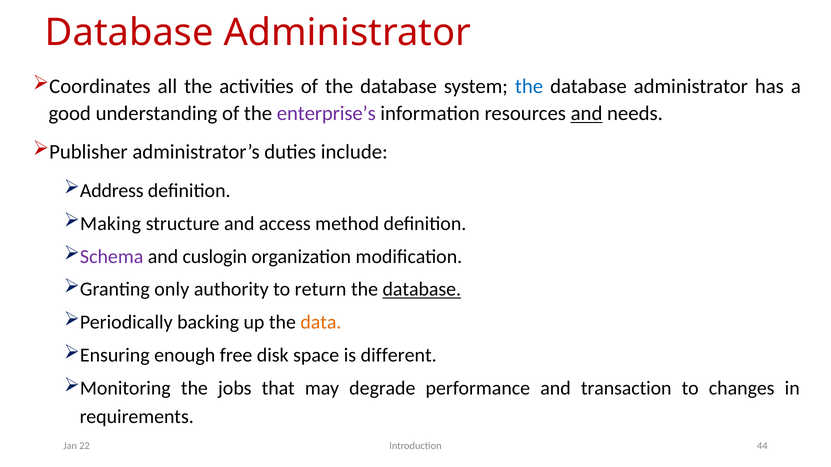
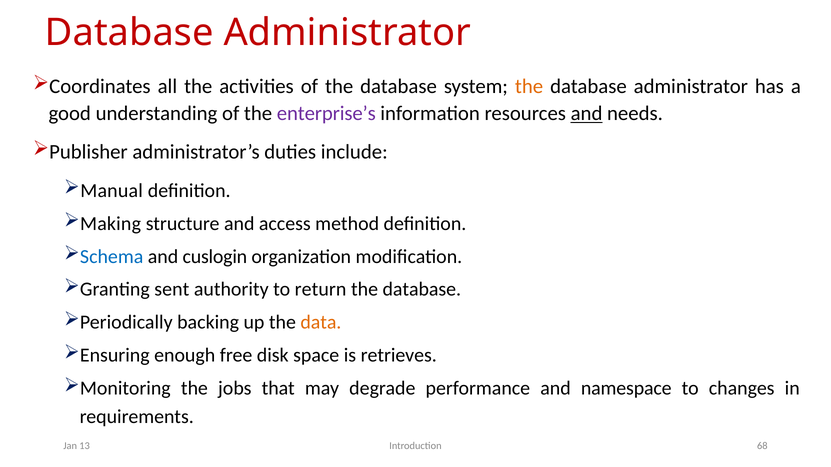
the colour: blue -> orange (529, 86)
Address: Address -> Manual (112, 191)
Schema colour: purple -> blue (112, 257)
only: only -> sent (172, 290)
database underline: present -> none (422, 290)
different: different -> retrieves (399, 356)
transaction: transaction -> namespace (626, 389)
44: 44 -> 68 (762, 446)
22: 22 -> 13 (85, 446)
